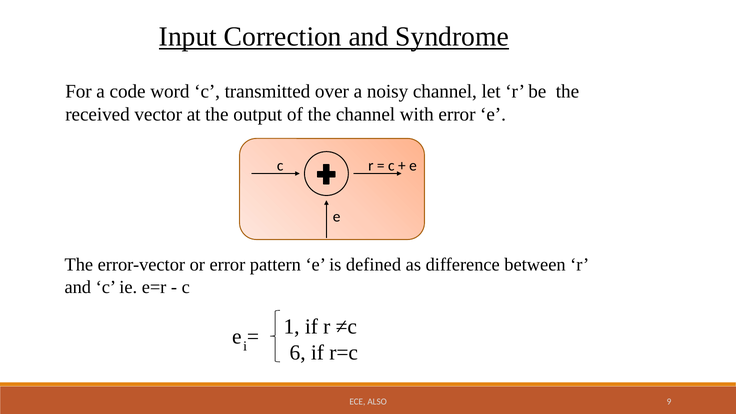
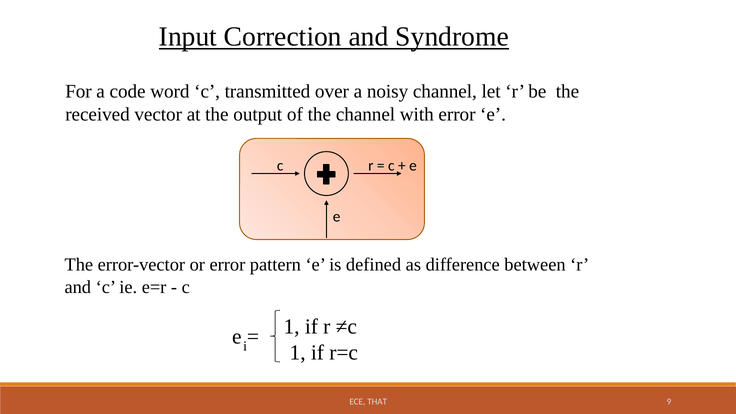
6: 6 -> 1 (298, 353)
ALSO: ALSO -> THAT (377, 402)
